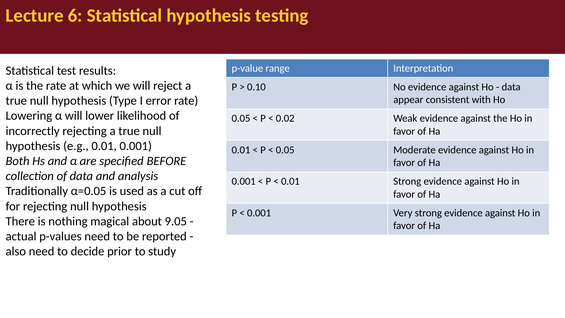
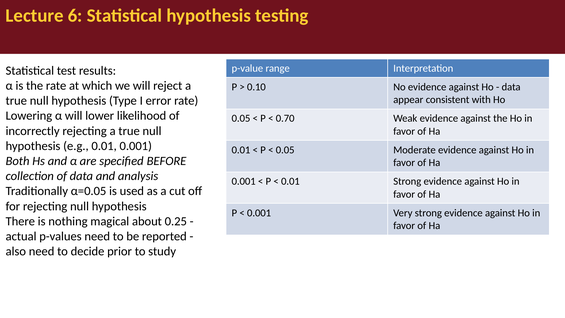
0.02: 0.02 -> 0.70 (285, 118)
9.05: 9.05 -> 0.25 (176, 221)
